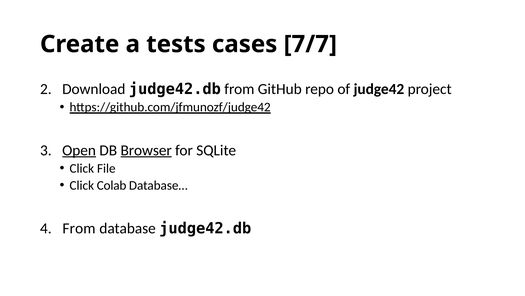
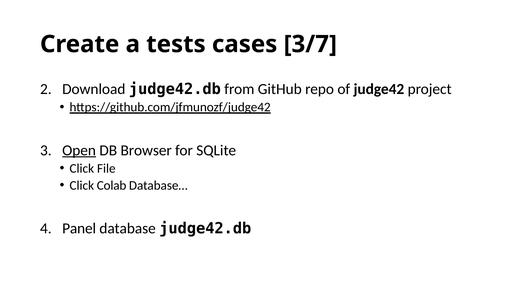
7/7: 7/7 -> 3/7 (310, 44)
Browser underline: present -> none (146, 150)
From: From -> Panel (79, 228)
